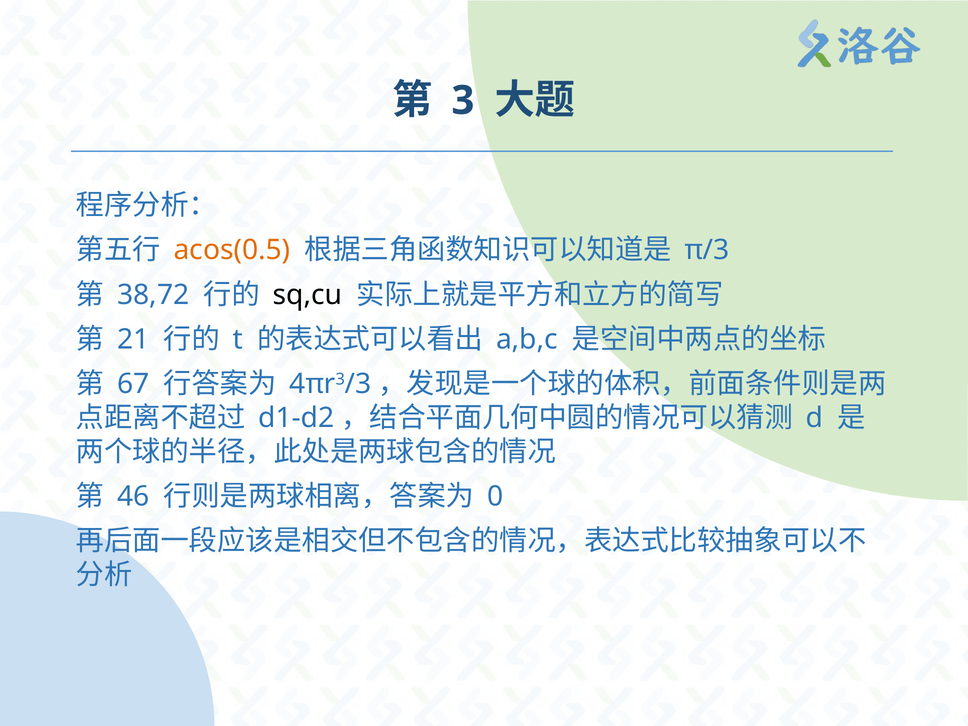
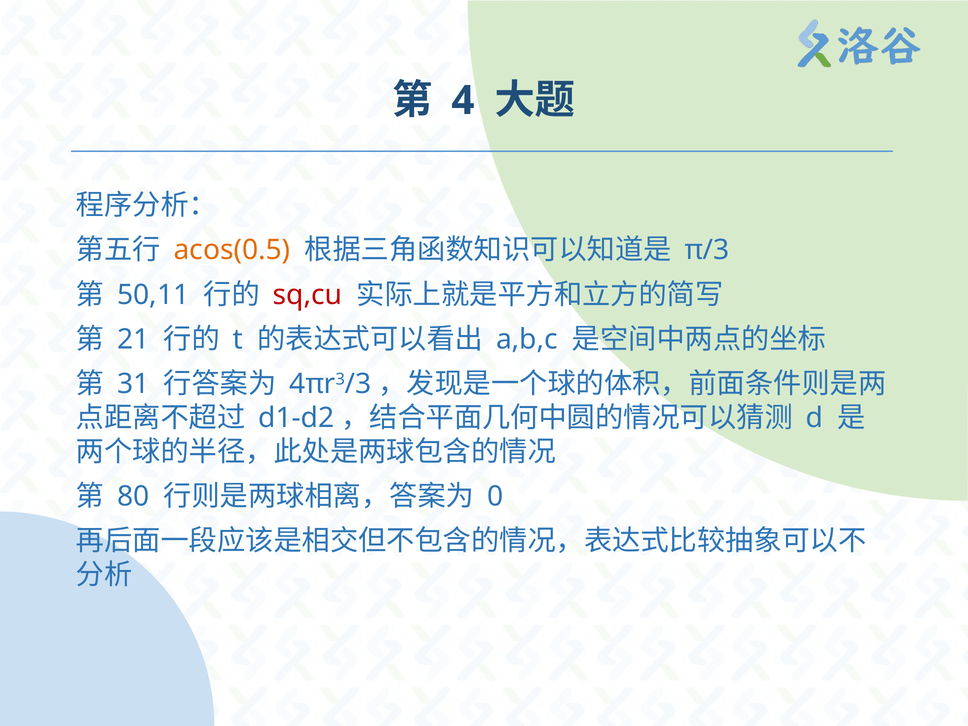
3: 3 -> 4 (463, 101)
38,72: 38,72 -> 50,11 (153, 295)
sq,cu colour: black -> red (308, 295)
67: 67 -> 31 (133, 384)
46: 46 -> 80 (133, 496)
